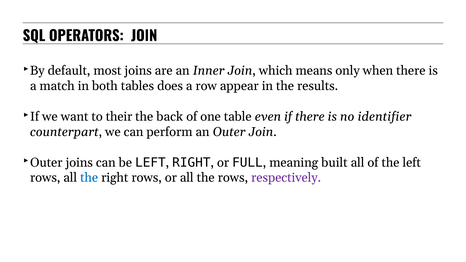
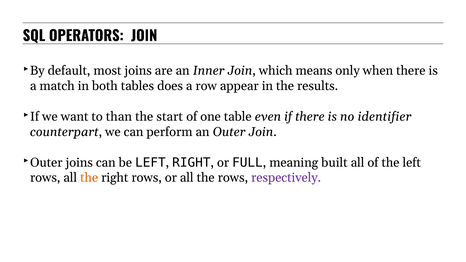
their: their -> than (119, 116)
back: back -> start (170, 116)
the colour: blue -> orange (89, 178)
